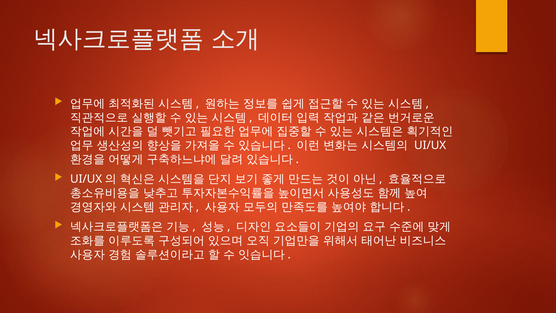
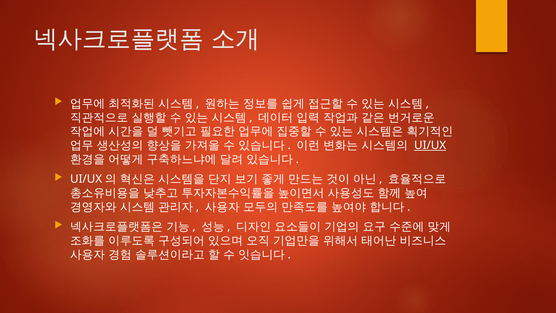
UI/UX underline: none -> present (430, 145)
